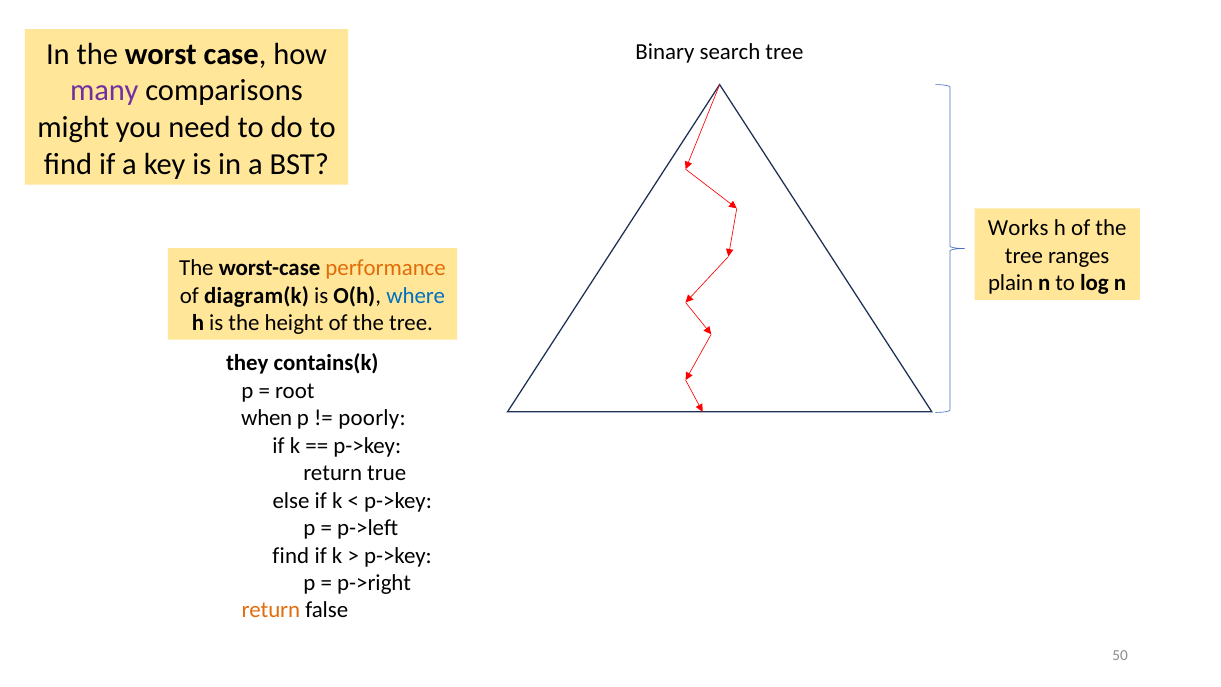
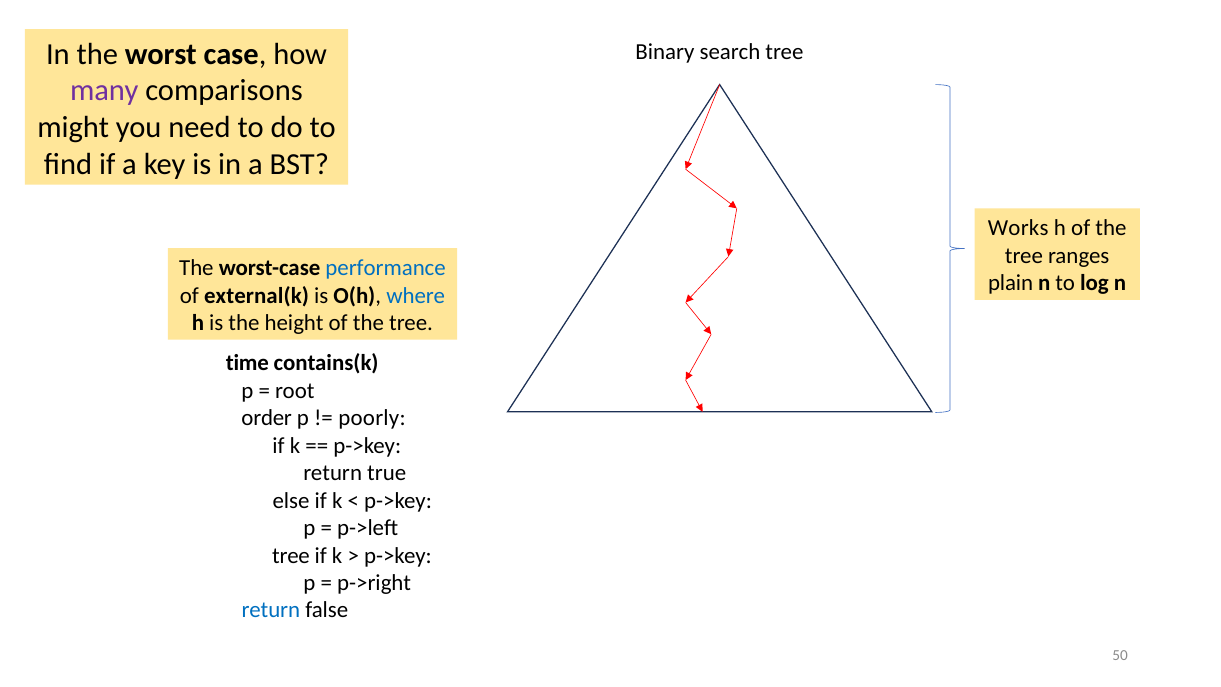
performance colour: orange -> blue (386, 268)
diagram(k: diagram(k -> external(k (257, 295)
they: they -> time (247, 363)
when: when -> order (267, 418)
find: find -> tree (291, 555)
return colour: orange -> blue (271, 610)
